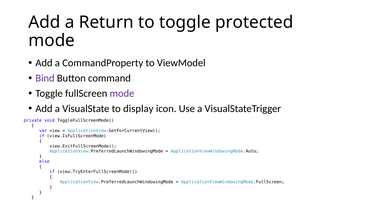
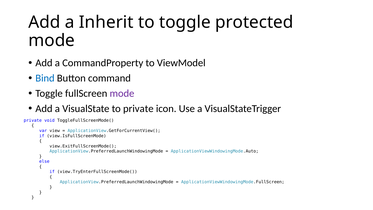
Return: Return -> Inherit (106, 22)
Bind colour: purple -> blue (45, 78)
to display: display -> private (138, 109)
